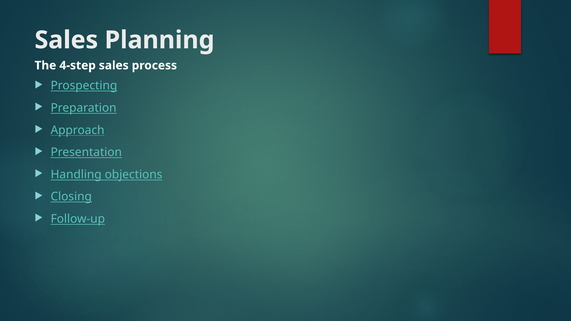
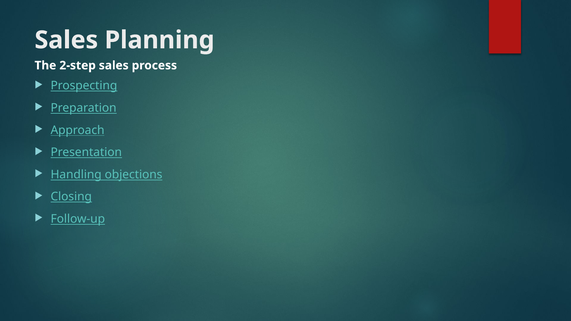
4-step: 4-step -> 2-step (78, 65)
